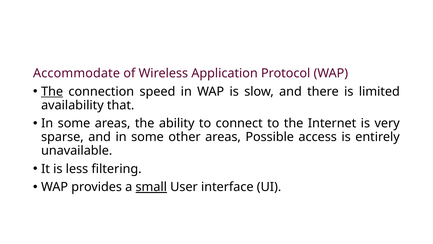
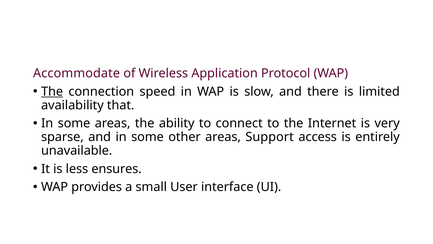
Possible: Possible -> Support (270, 137)
filtering: filtering -> ensures (117, 169)
small underline: present -> none (151, 187)
